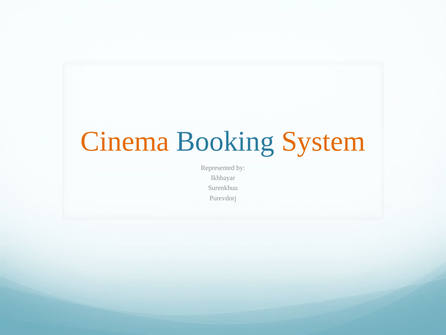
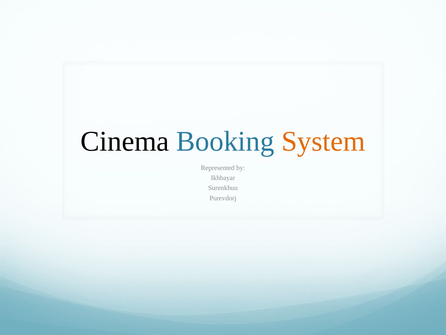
Cinema colour: orange -> black (125, 141)
